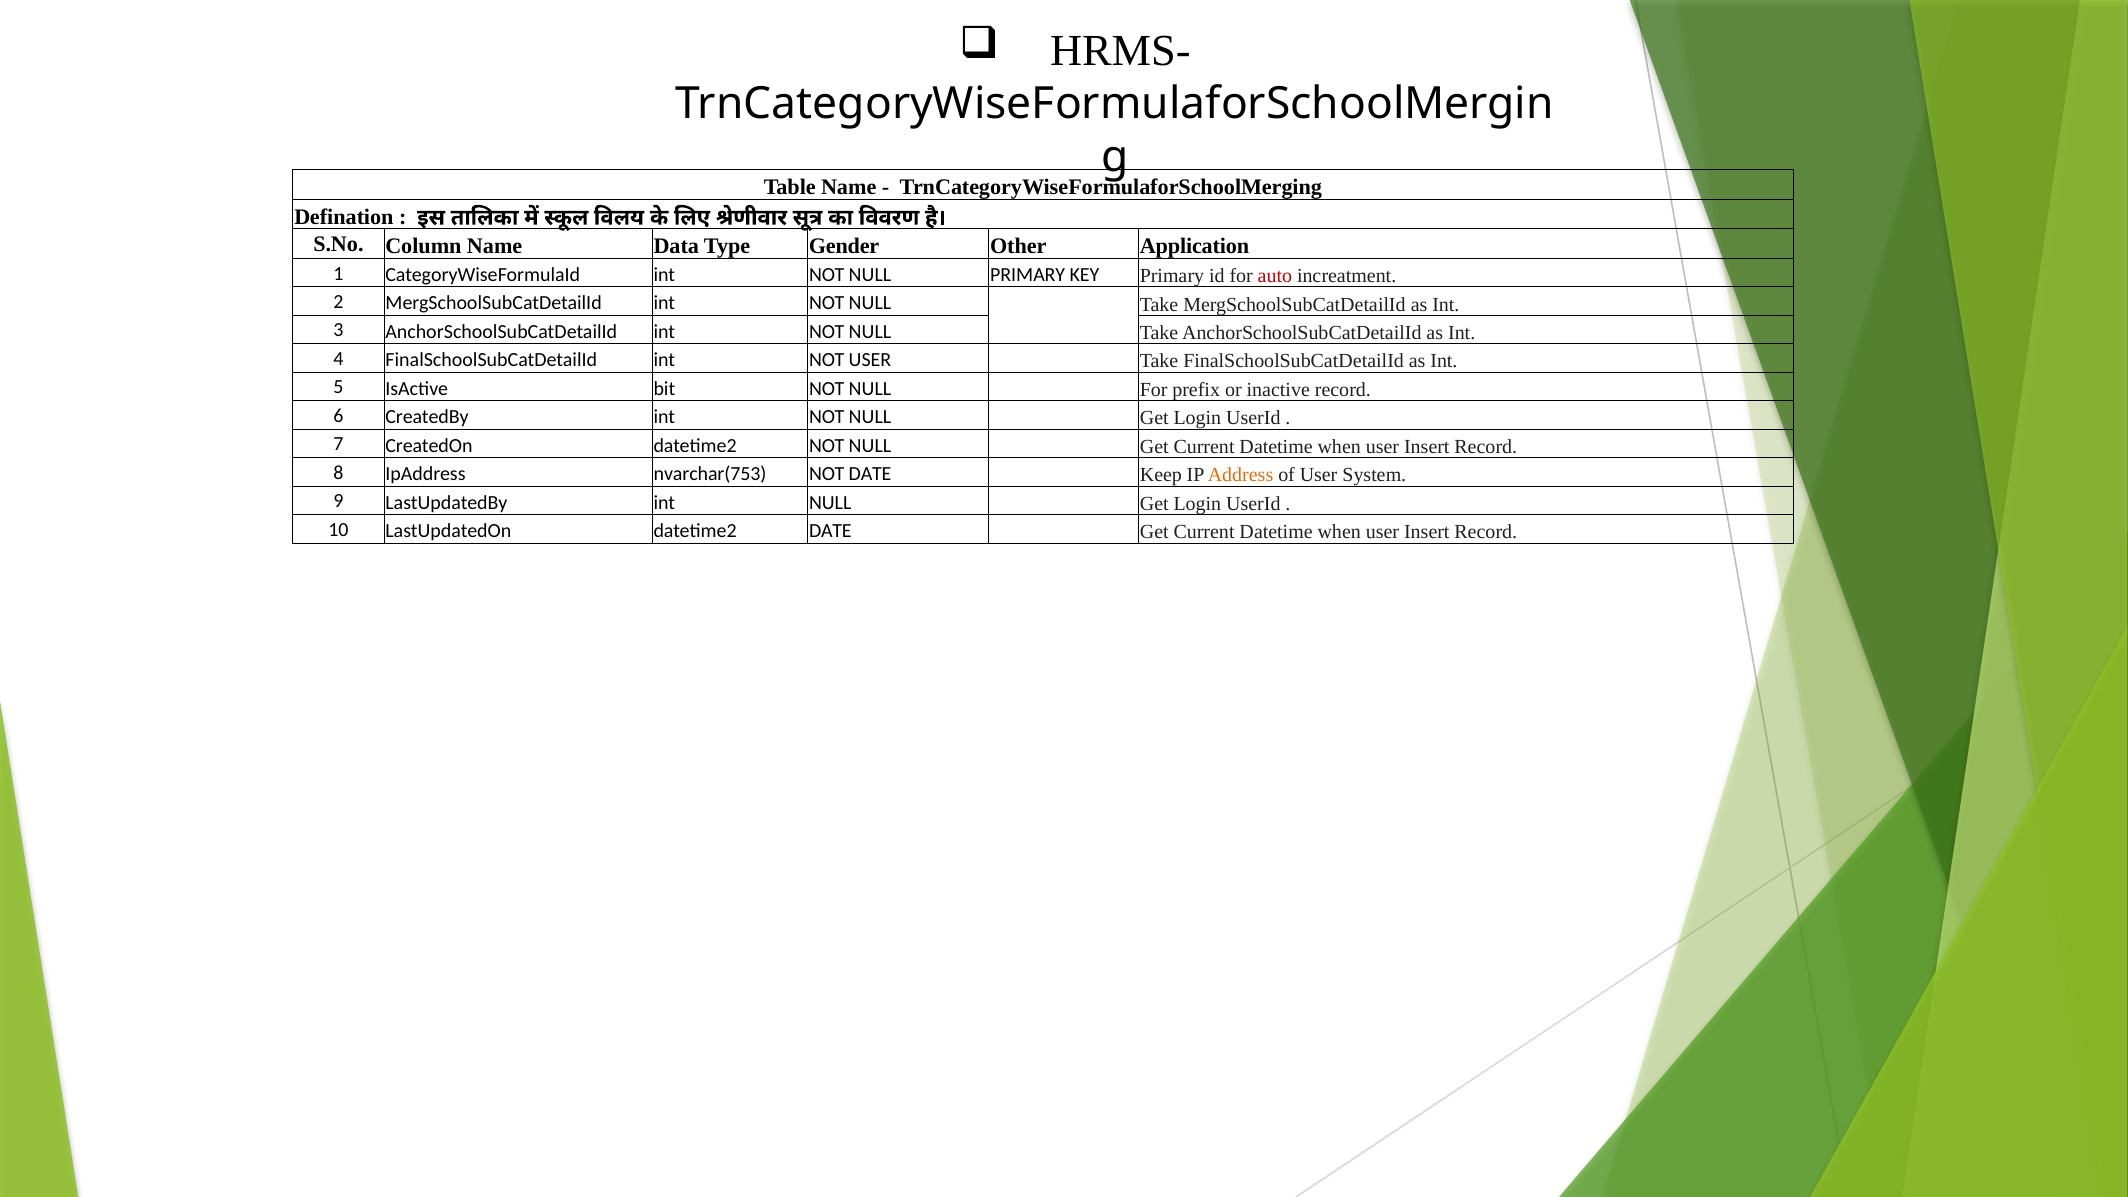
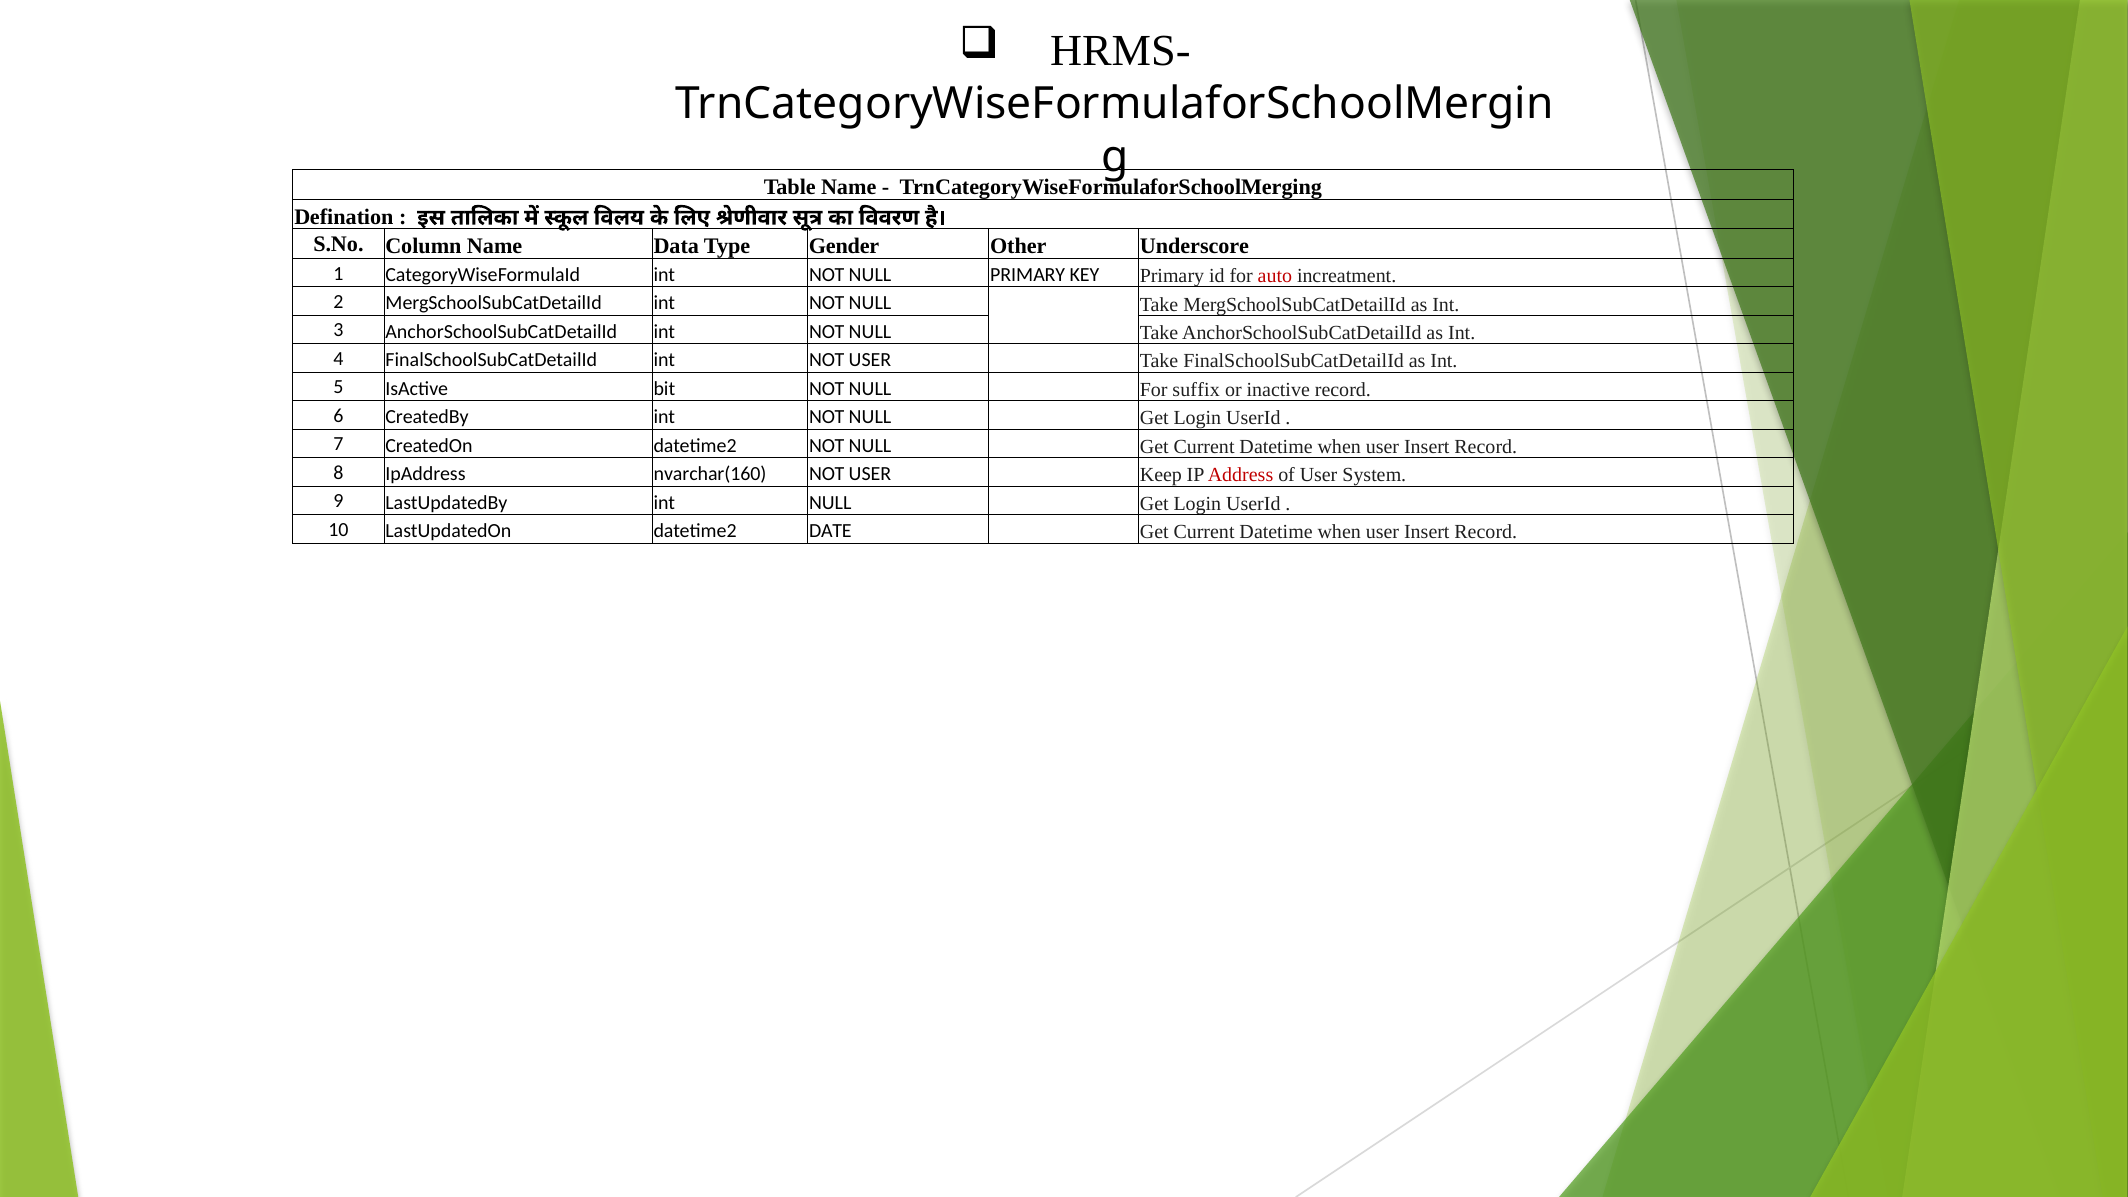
Application: Application -> Underscore (1194, 246)
prefix: prefix -> suffix (1196, 390)
nvarchar(753: nvarchar(753 -> nvarchar(160 (710, 474)
DATE: DATE -> USER (870, 474)
Address colour: orange -> red (1241, 475)
